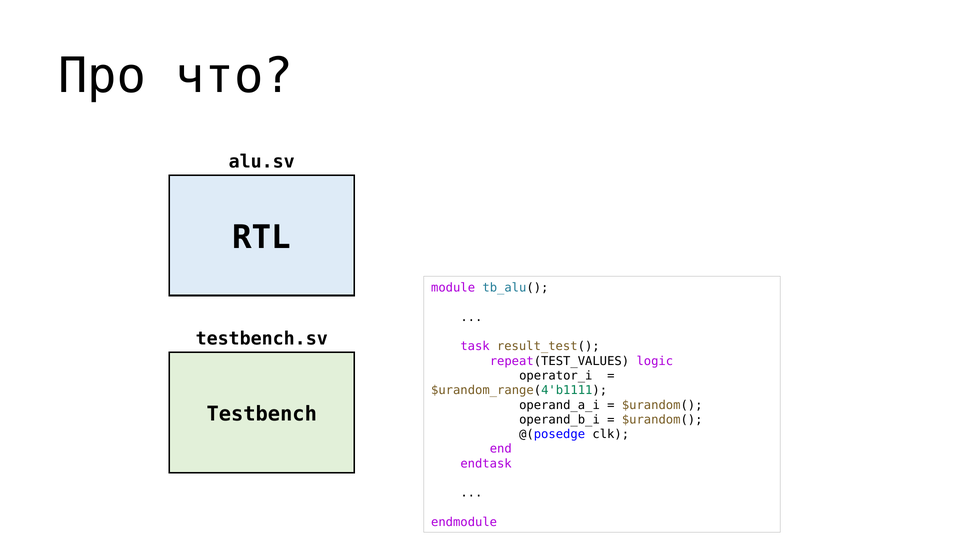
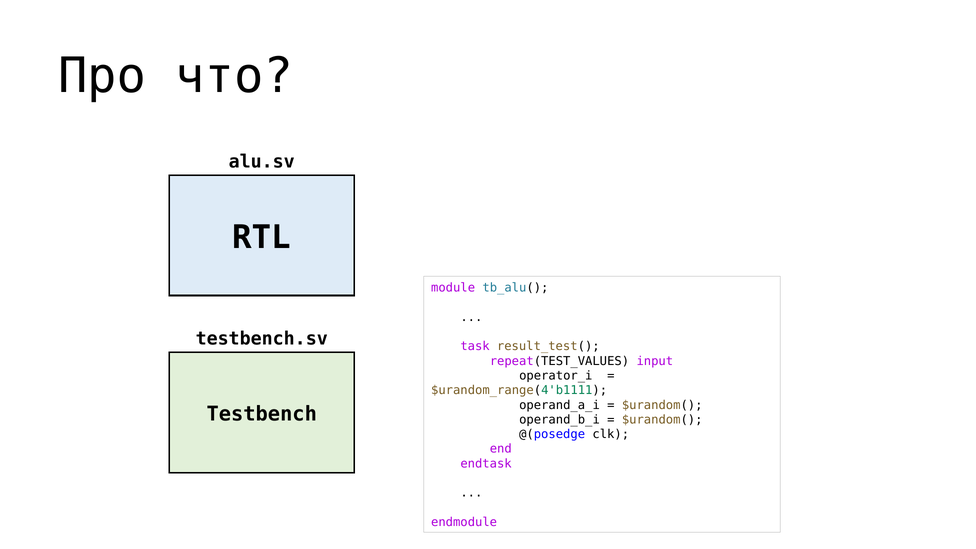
logic: logic -> input (655, 361)
